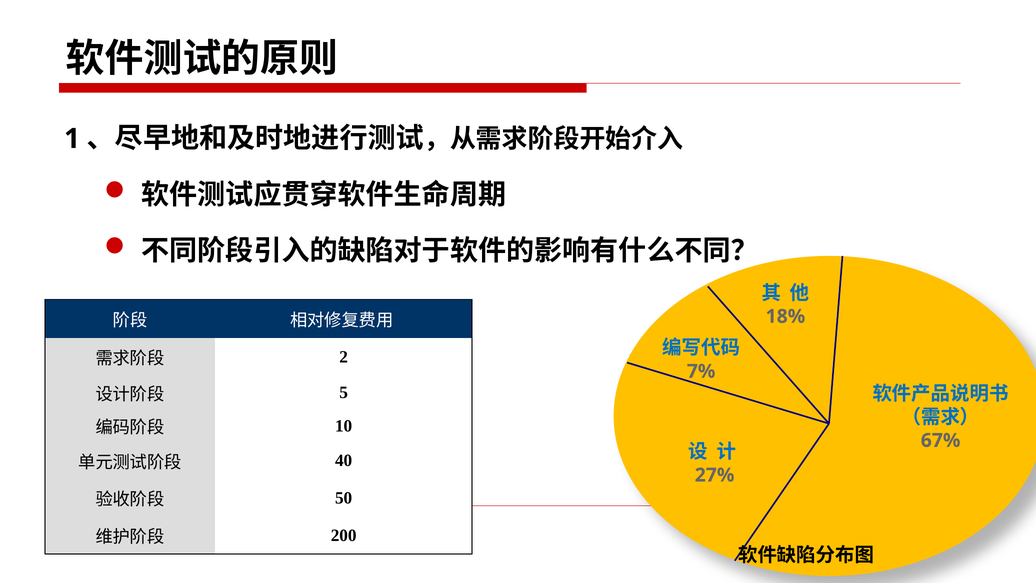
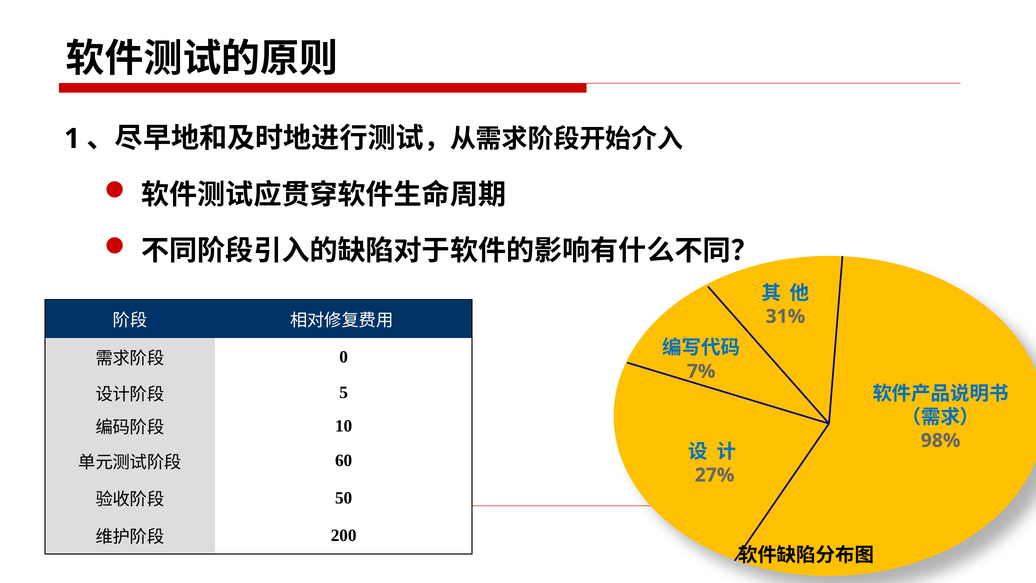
18%: 18% -> 31% (785, 316)
2: 2 -> 0 (344, 357)
67%: 67% -> 98% (941, 440)
40: 40 -> 60 (344, 461)
